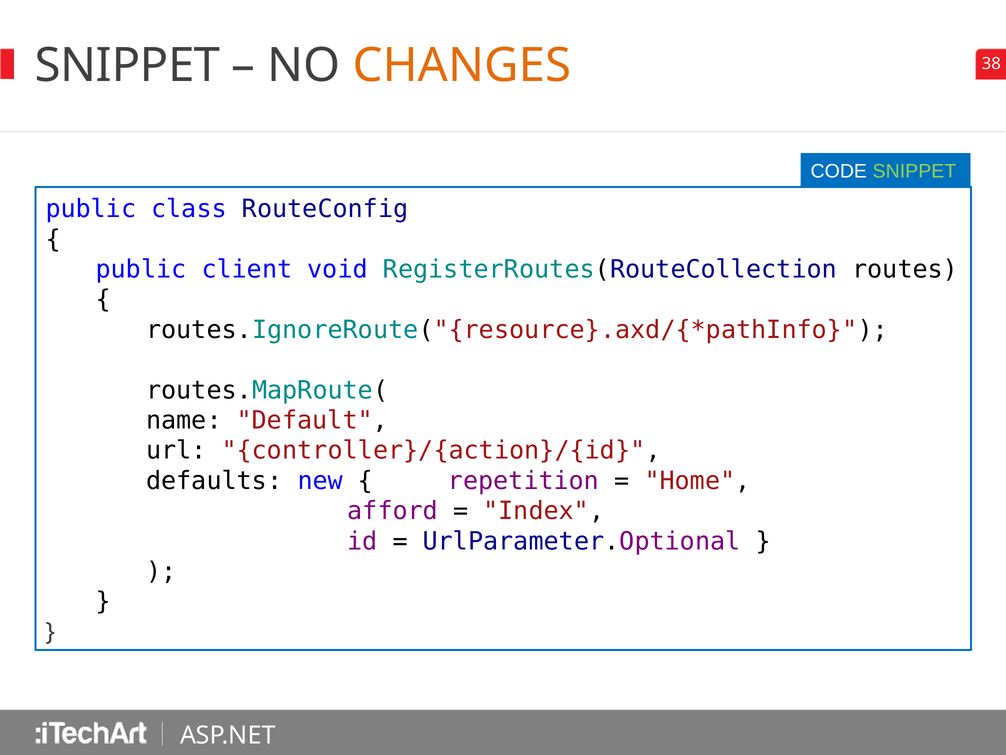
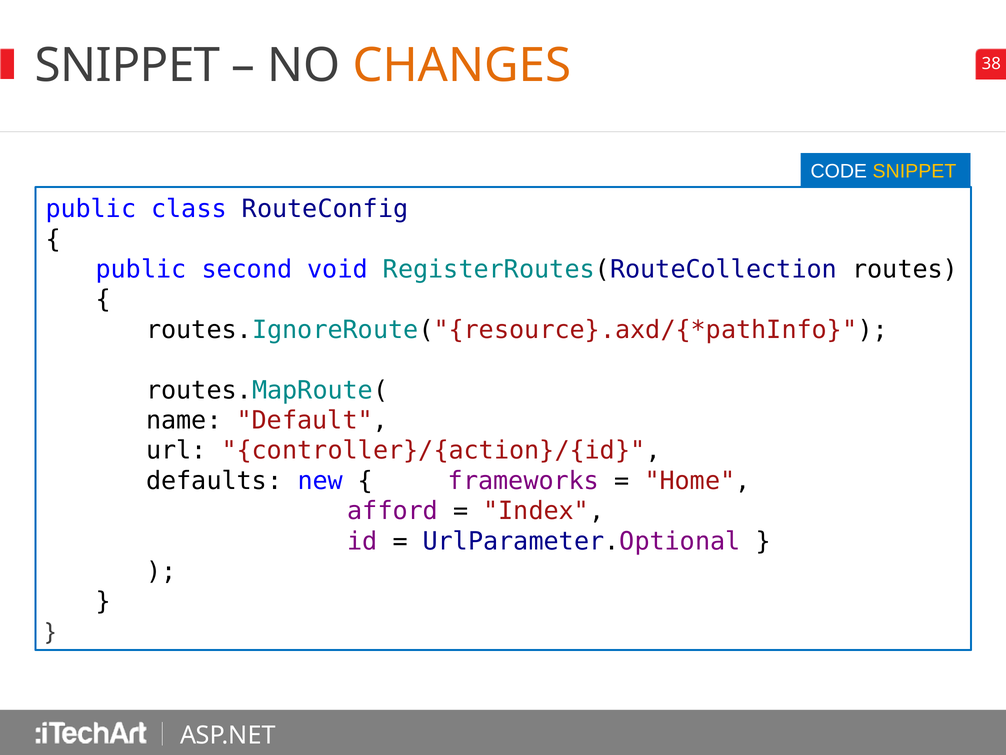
SNIPPET colour: light green -> yellow (914, 171)
client: client -> second (247, 269)
repetition: repetition -> frameworks (524, 480)
